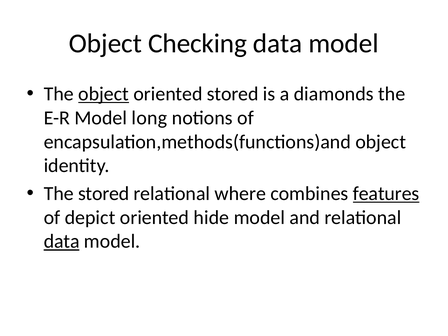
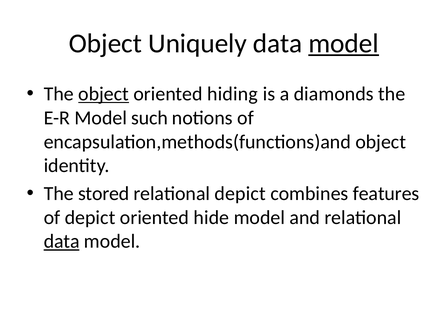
Checking: Checking -> Uniquely (198, 43)
model underline: none -> present (344, 43)
oriented stored: stored -> hiding (233, 94)
long: long -> such (150, 118)
relational where: where -> depict (240, 194)
features underline: present -> none (386, 194)
